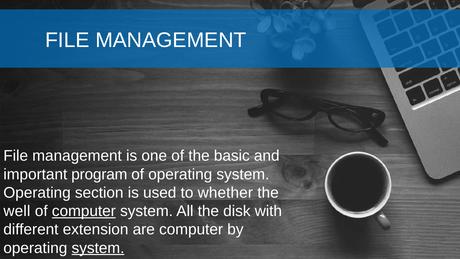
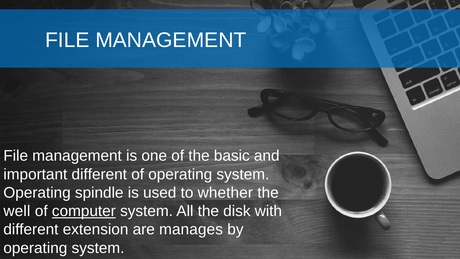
important program: program -> different (99, 174)
section: section -> spindle (99, 193)
are computer: computer -> manages (191, 229)
system underline: present -> none (98, 248)
